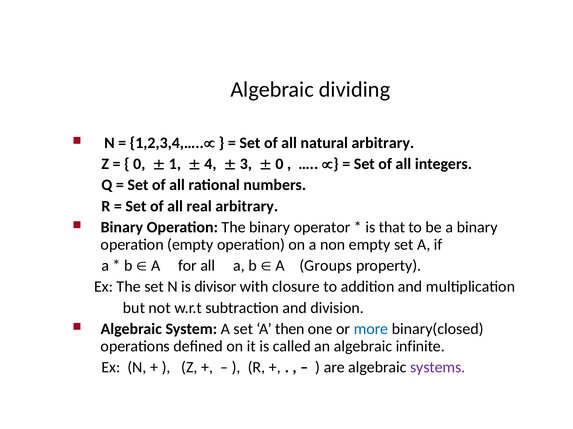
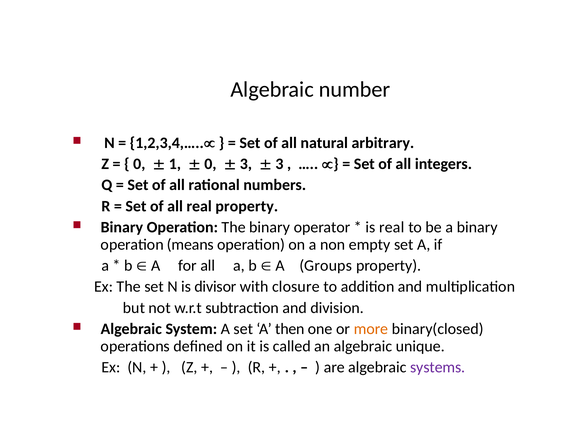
dividing: dividing -> number (355, 90)
4: 4 -> 0 (210, 164)
0: 0 -> 3 (279, 164)
real arbitrary: arbitrary -> property (247, 207)
is that: that -> real (392, 228)
operation empty: empty -> means (190, 245)
more colour: blue -> orange (371, 330)
infinite: infinite -> unique (420, 347)
